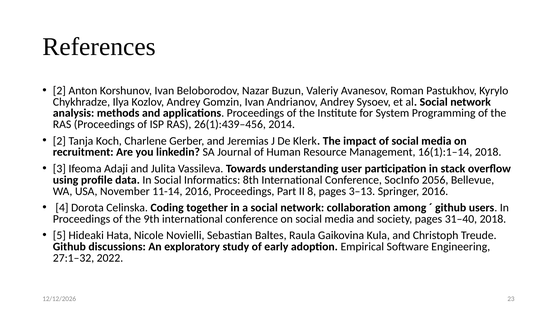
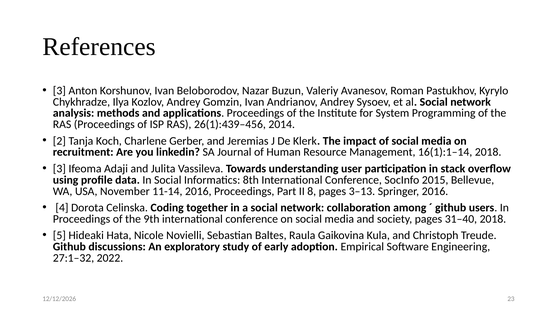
2: 2 -> 3 (59, 91)
2056: 2056 -> 2015 (435, 180)
